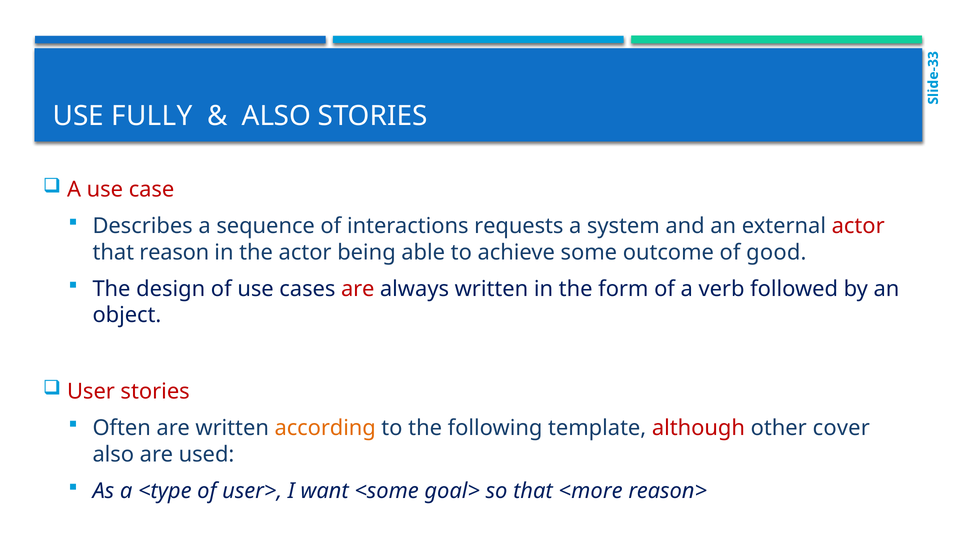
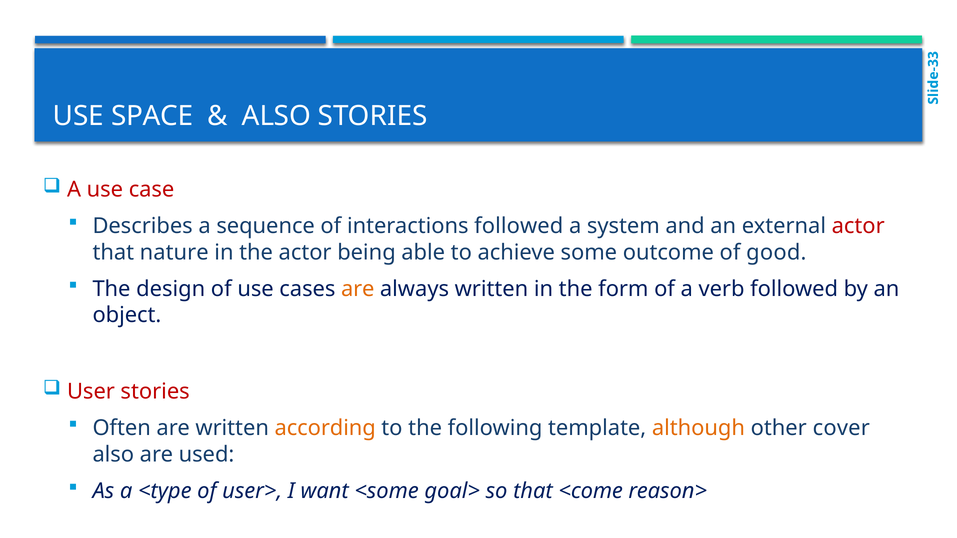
FULLY: FULLY -> SPACE (152, 116)
interactions requests: requests -> followed (519, 226)
reason: reason -> nature (174, 252)
are colour: red -> orange (358, 289)
although colour: red -> orange (698, 428)
<more: <more -> <come (591, 491)
